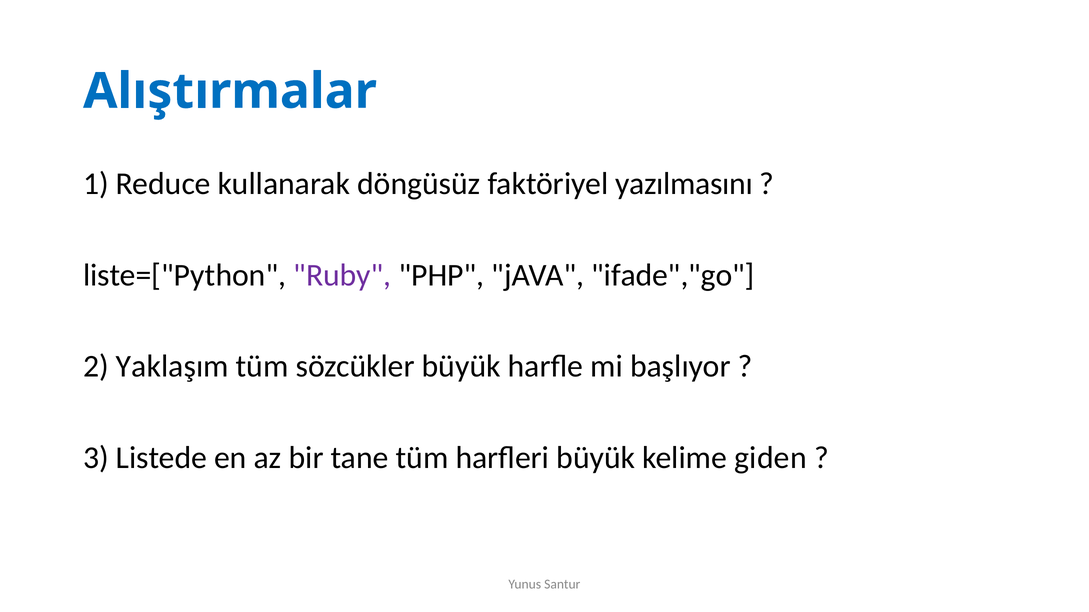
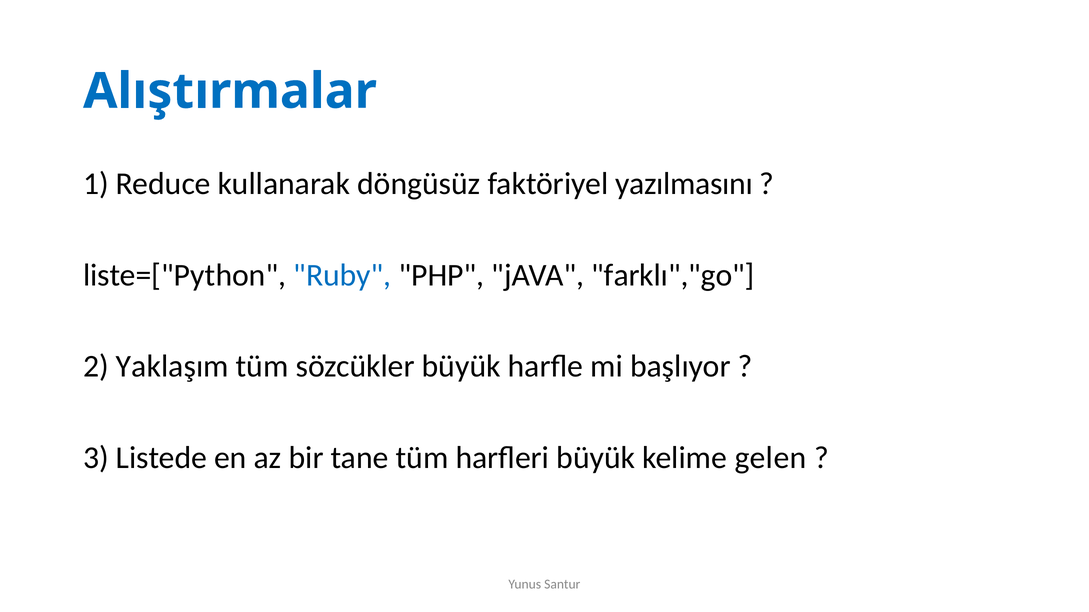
Ruby colour: purple -> blue (342, 275)
ifade","go: ifade","go -> farklı","go (673, 275)
giden: giden -> gelen (770, 458)
